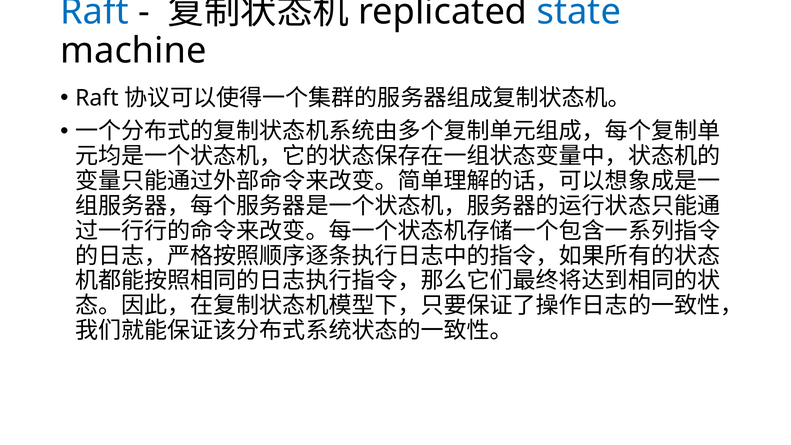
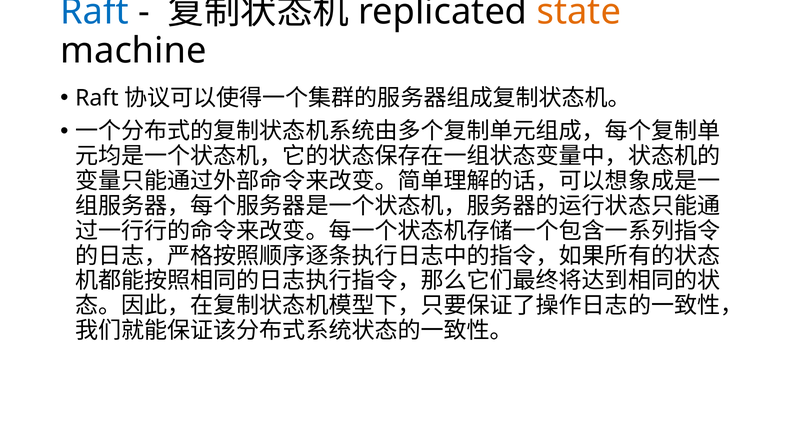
state colour: blue -> orange (579, 12)
